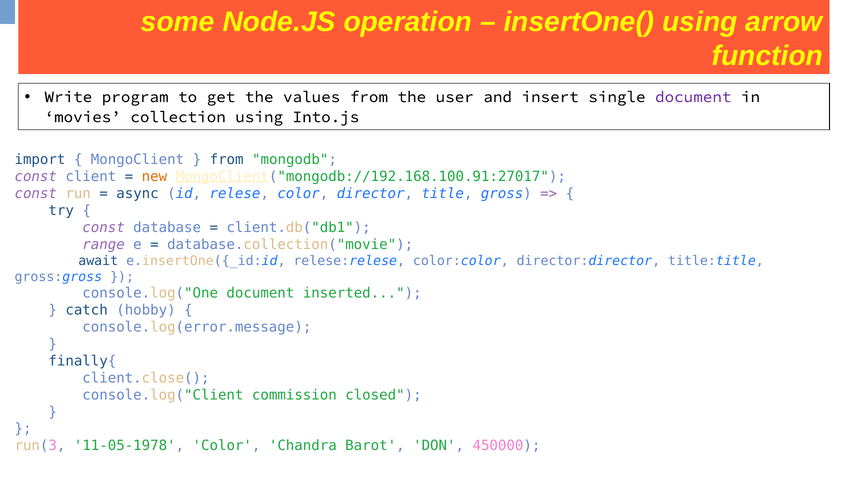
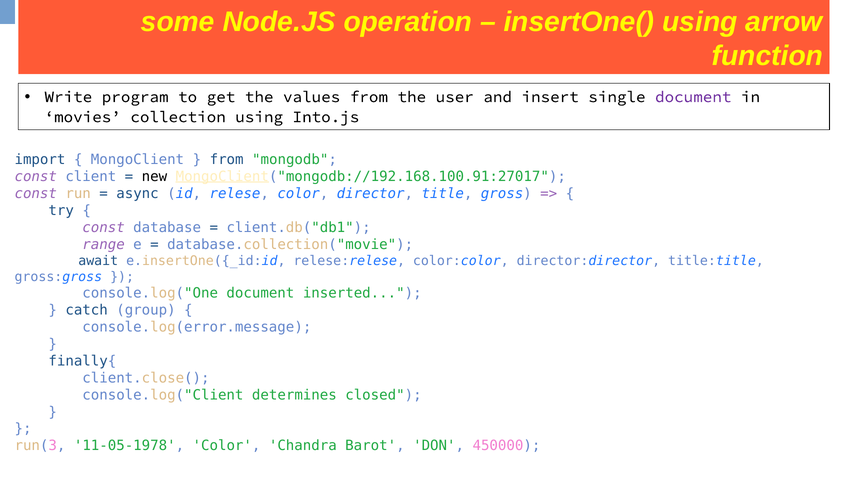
new colour: orange -> black (154, 177)
hobby: hobby -> group (146, 310)
commission: commission -> determines (294, 395)
